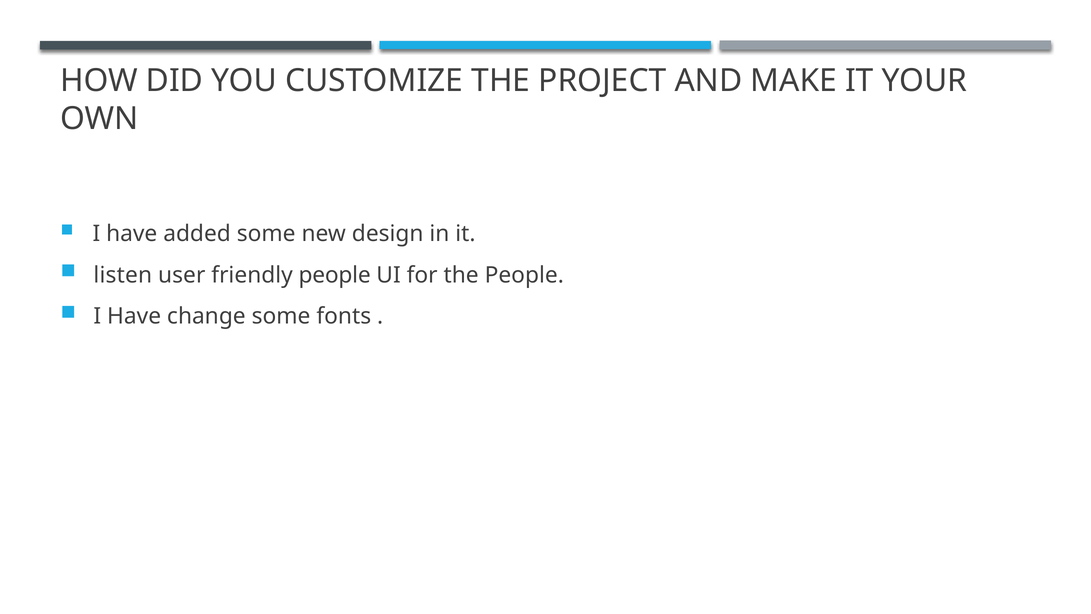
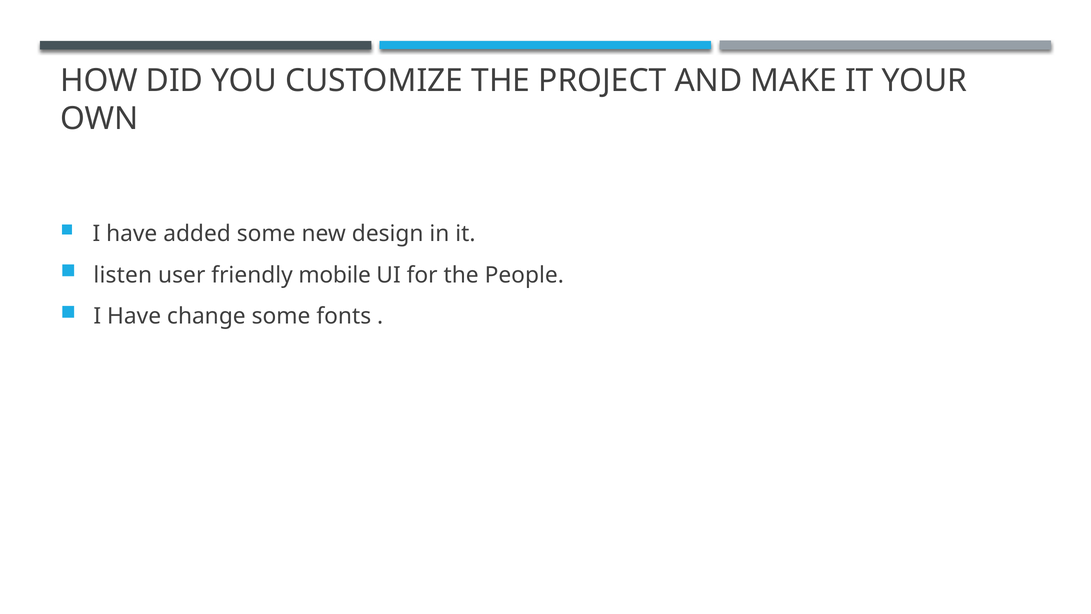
friendly people: people -> mobile (335, 275)
